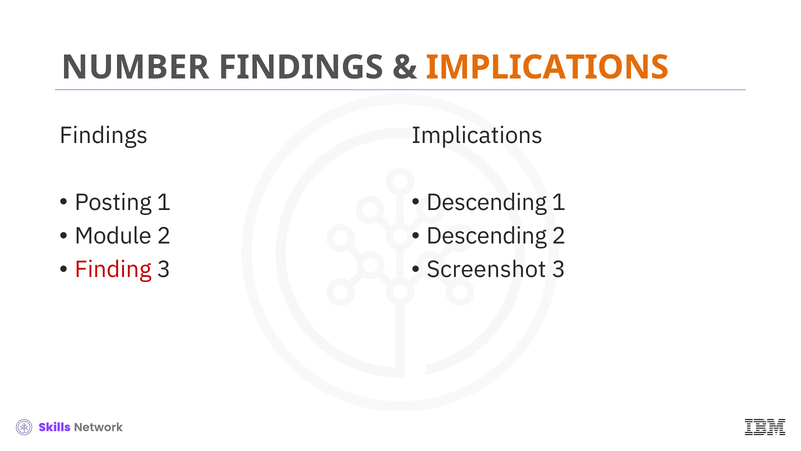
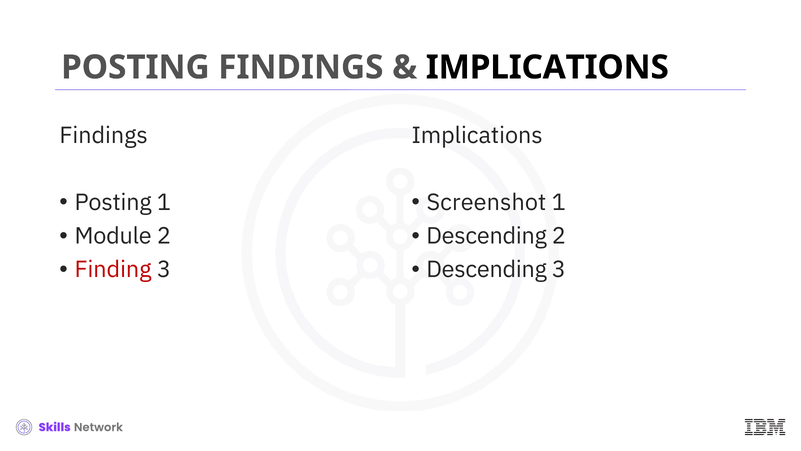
NUMBER: NUMBER -> POSTING (135, 67)
IMPLICATIONS colour: orange -> black (547, 67)
Descending: Descending -> Screenshot (486, 202)
Screenshot: Screenshot -> Descending (487, 270)
